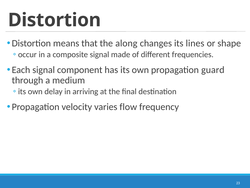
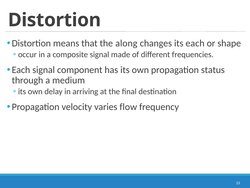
its lines: lines -> each (195, 43)
guard: guard -> status (213, 70)
